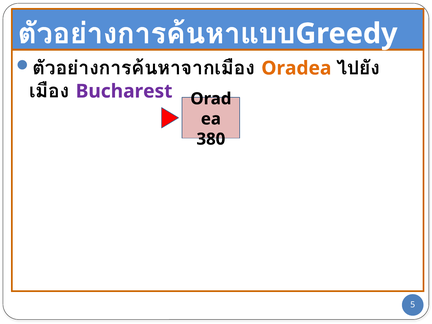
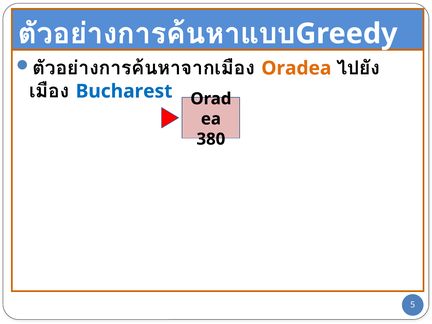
Bucharest colour: purple -> blue (124, 91)
